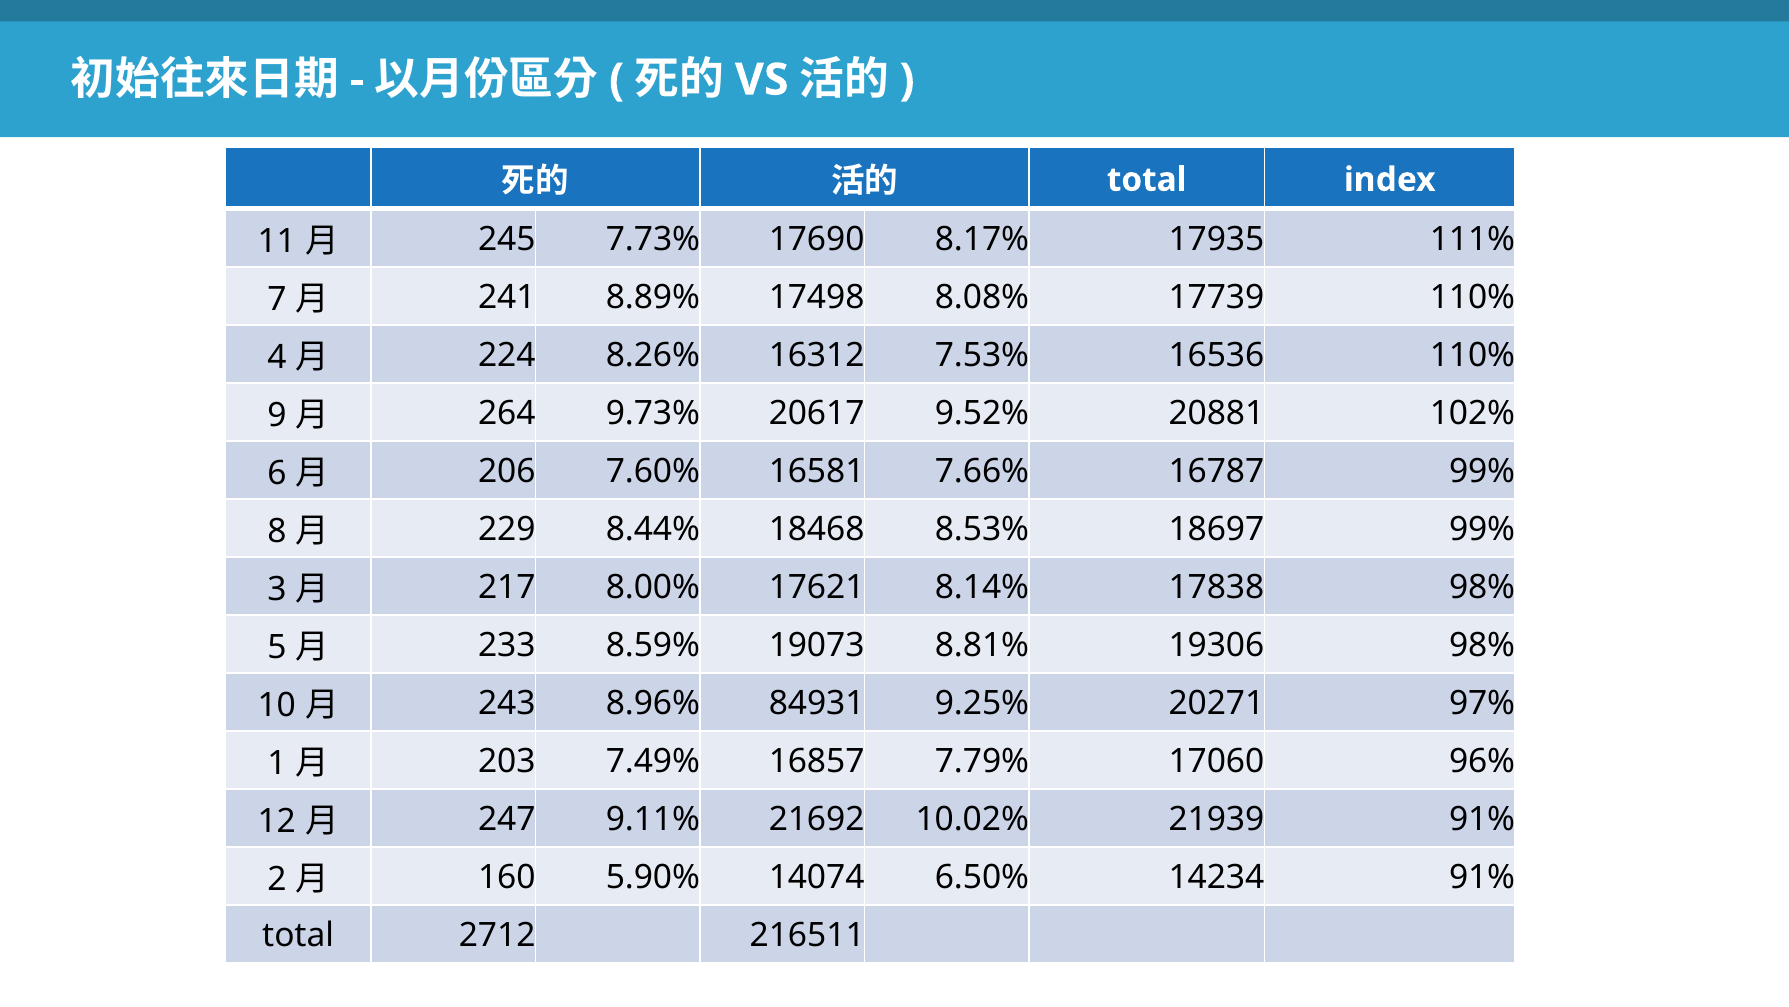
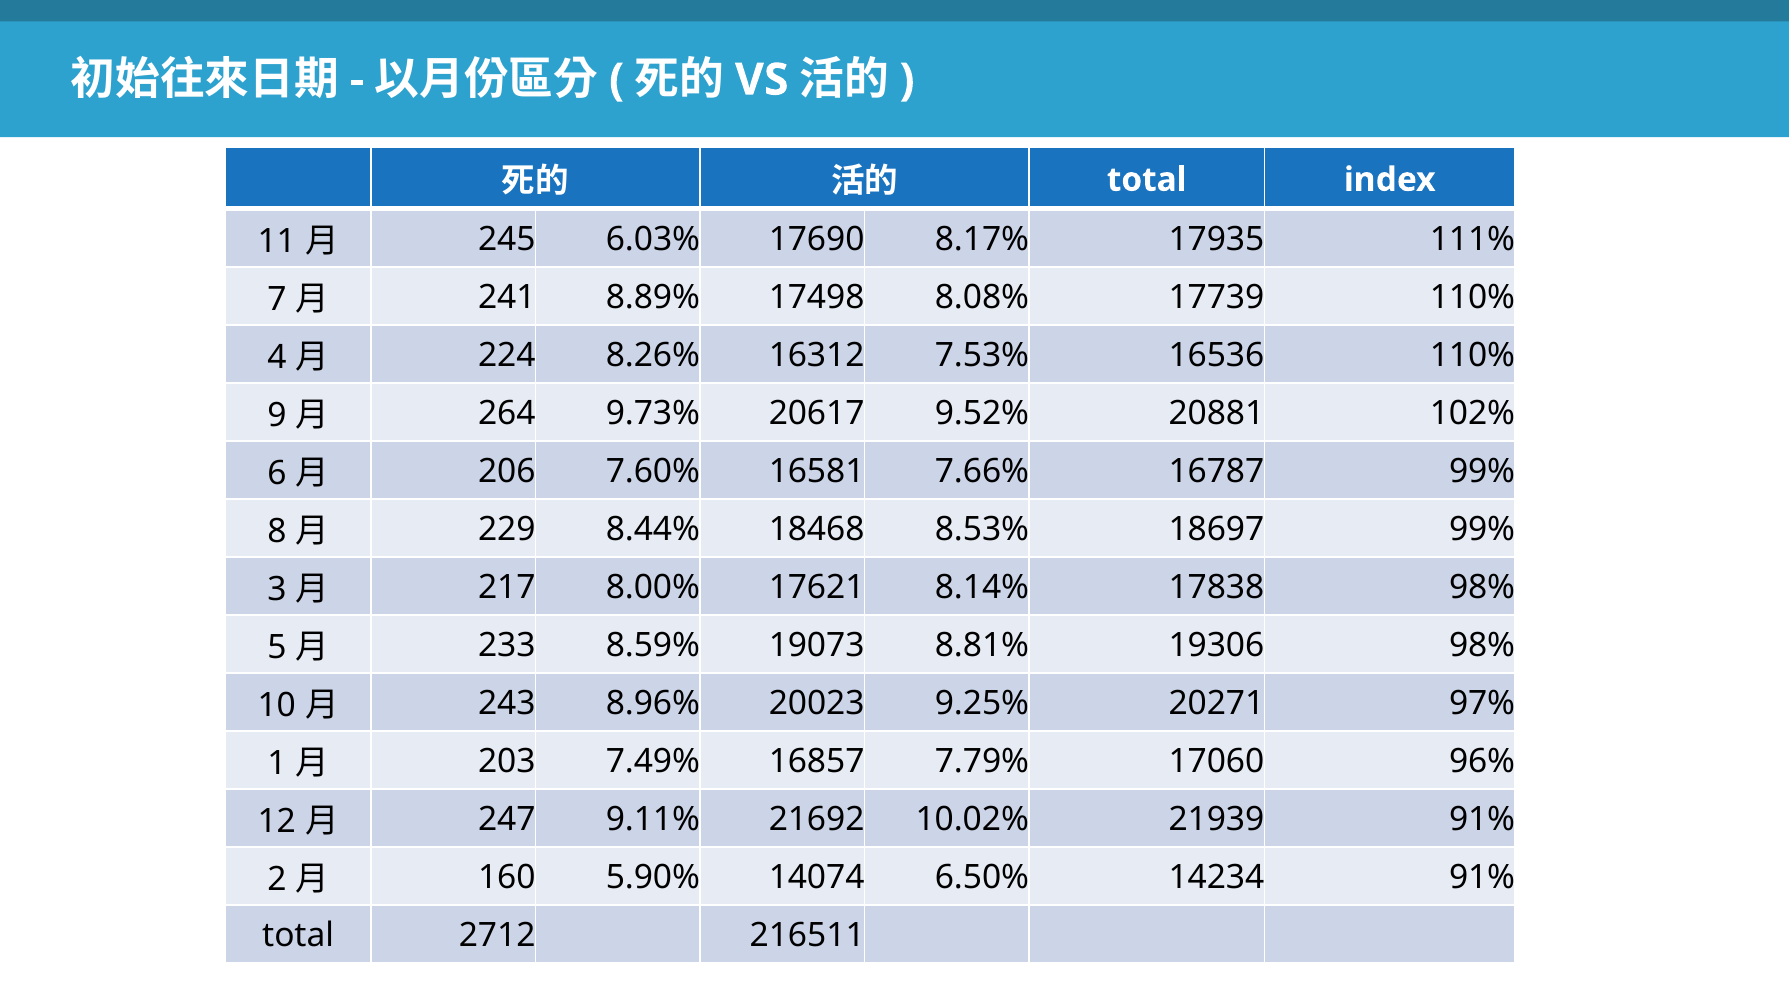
7.73%: 7.73% -> 6.03% (653, 240)
84931: 84931 -> 20023 (817, 703)
